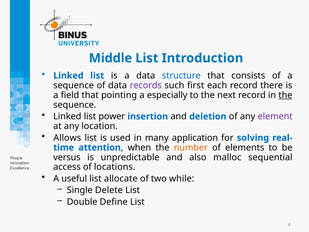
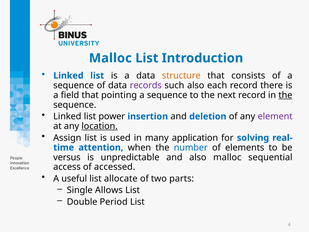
Middle: Middle -> Malloc (110, 58)
structure colour: blue -> orange (181, 76)
such first: first -> also (196, 85)
especially: especially -> sequence (167, 95)
location underline: none -> present (100, 126)
Allows: Allows -> Assign (67, 138)
number colour: orange -> blue (191, 147)
locations: locations -> accessed (115, 167)
while: while -> parts (182, 178)
Delete: Delete -> Allows (109, 190)
Define: Define -> Period (114, 202)
